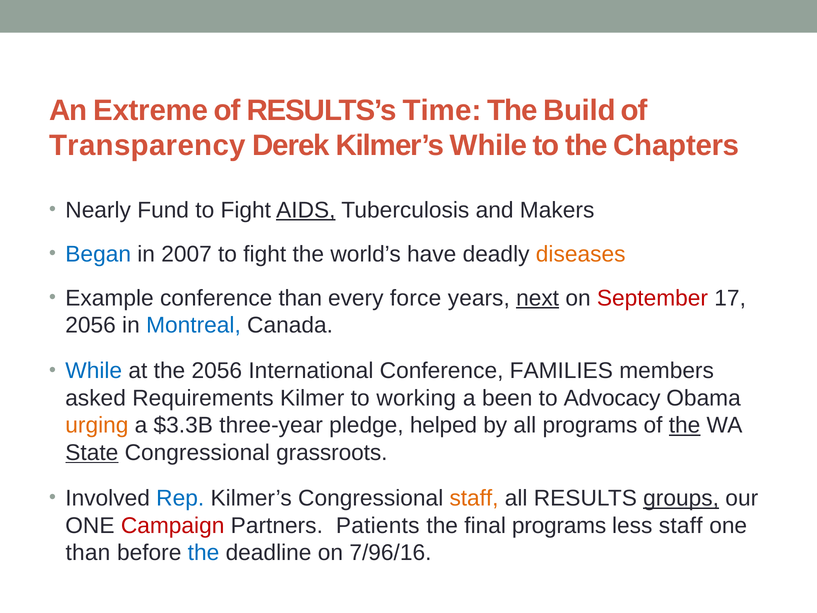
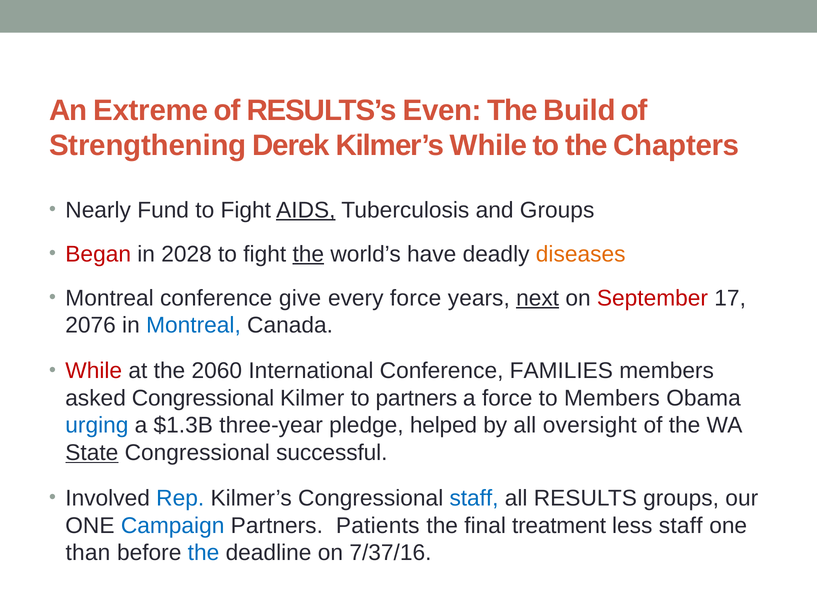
Time: Time -> Even (442, 110)
Transparency: Transparency -> Strengthening (148, 146)
and Makers: Makers -> Groups (557, 210)
Began colour: blue -> red (98, 254)
2007: 2007 -> 2028 (187, 254)
the underline: none -> present (308, 254)
Example: Example -> Montreal (110, 298)
conference than: than -> give (300, 298)
2056: 2056 -> 2076 (91, 325)
While colour: blue -> red (94, 371)
the 2056: 2056 -> 2060 (217, 371)
asked Requirements: Requirements -> Congressional (203, 398)
to working: working -> partners (416, 398)
a been: been -> force (507, 398)
to Advocacy: Advocacy -> Members (612, 398)
urging colour: orange -> blue (97, 425)
$3.3B: $3.3B -> $1.3B (183, 425)
all programs: programs -> oversight (590, 425)
the underline: present -> none (685, 425)
grassroots: grassroots -> successful (332, 453)
staff colour: orange -> blue (474, 498)
groups underline: present -> none (681, 498)
Campaign colour: red -> blue (173, 525)
final programs: programs -> treatment (559, 525)
7/96/16: 7/96/16 -> 7/37/16 (390, 553)
